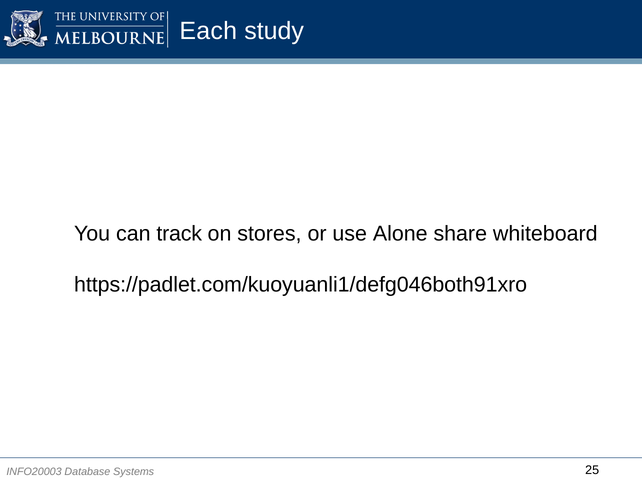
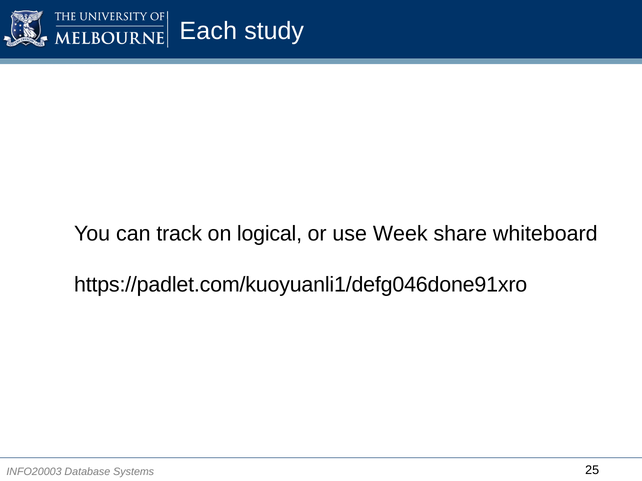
stores: stores -> logical (270, 234)
Alone: Alone -> Week (400, 234)
https://padlet.com/kuoyuanli1/defg046both91xro: https://padlet.com/kuoyuanli1/defg046both91xro -> https://padlet.com/kuoyuanli1/defg046done91xro (301, 285)
